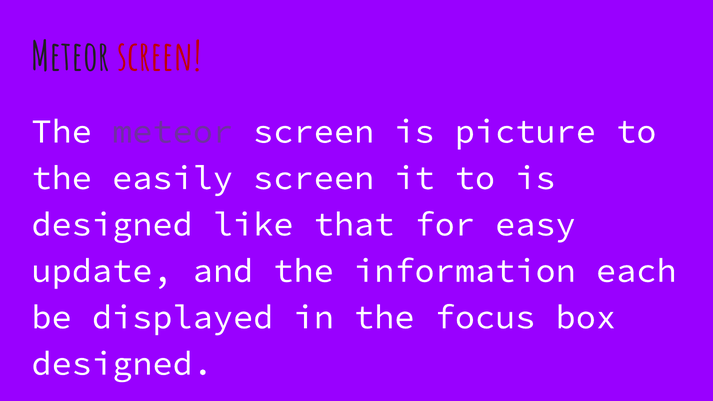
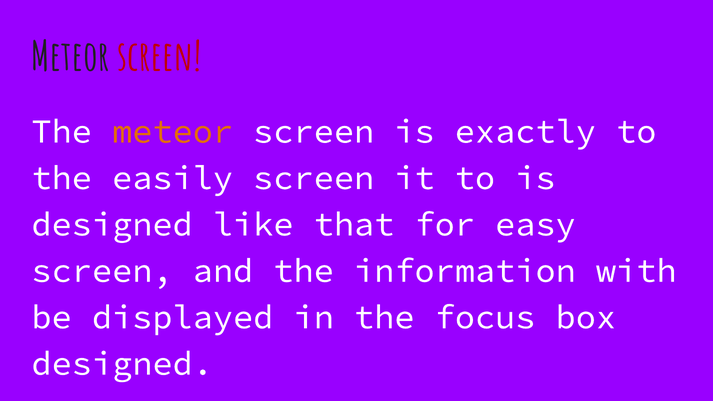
meteor colour: purple -> orange (173, 132)
picture: picture -> exactly (525, 132)
update: update -> screen (102, 271)
each: each -> with (636, 271)
